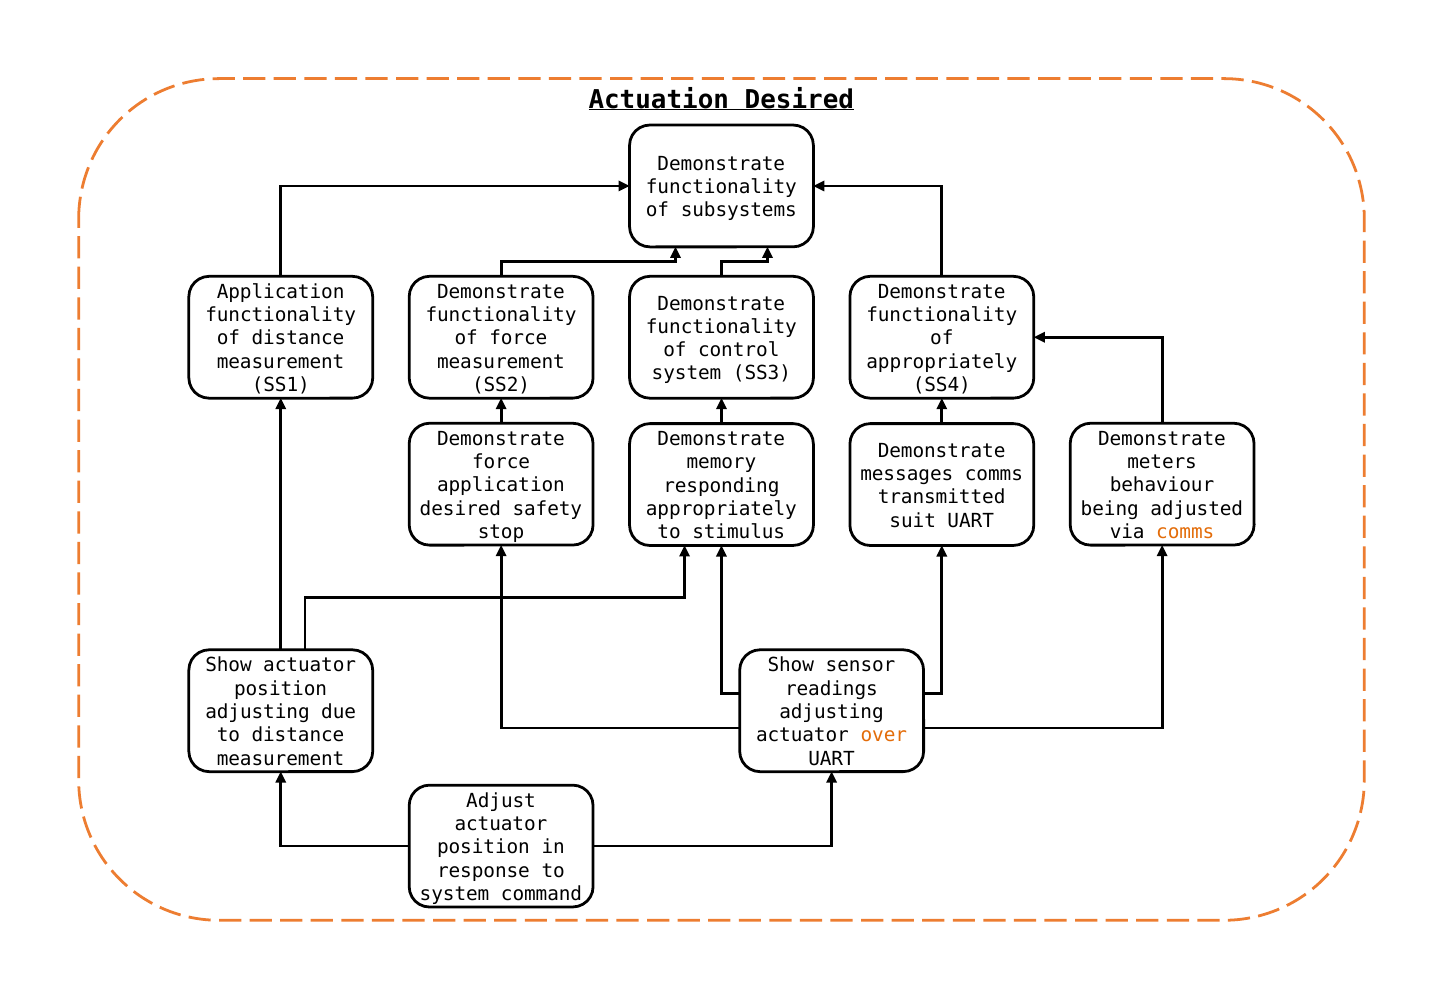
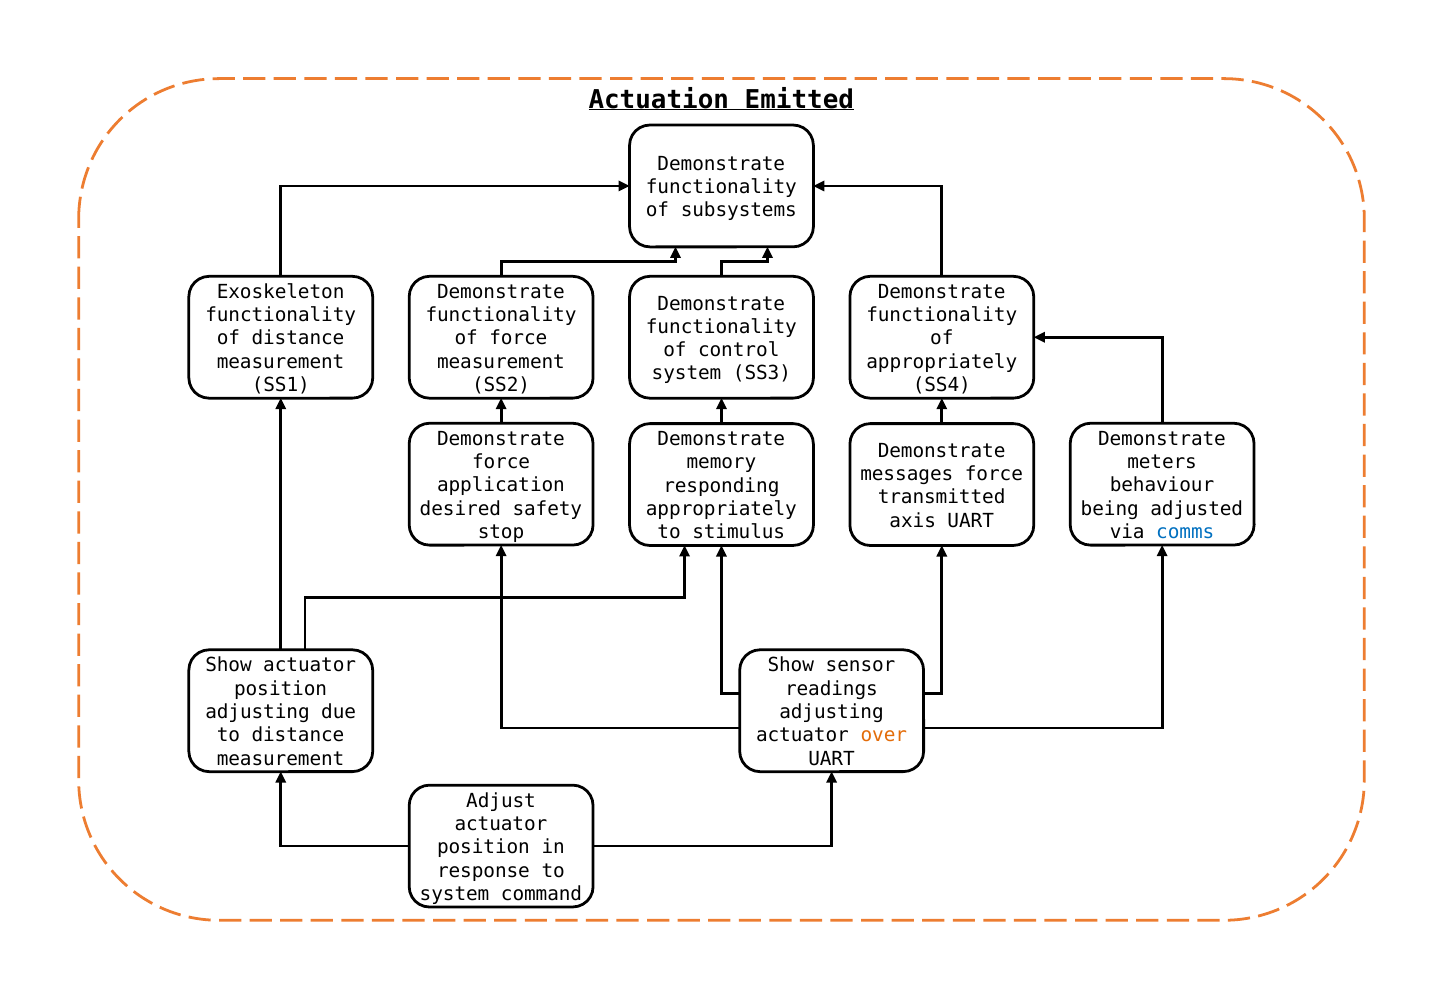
Actuation Desired: Desired -> Emitted (799, 100)
Application: Application -> Exoskeleton (281, 292)
messages comms: comms -> force (994, 474)
suit: suit -> axis (913, 521)
comms colour: orange -> blue (1185, 532)
